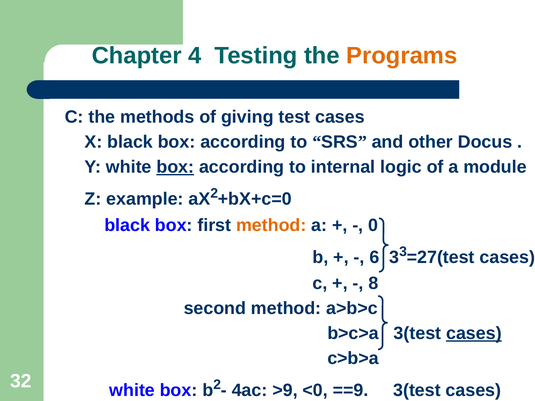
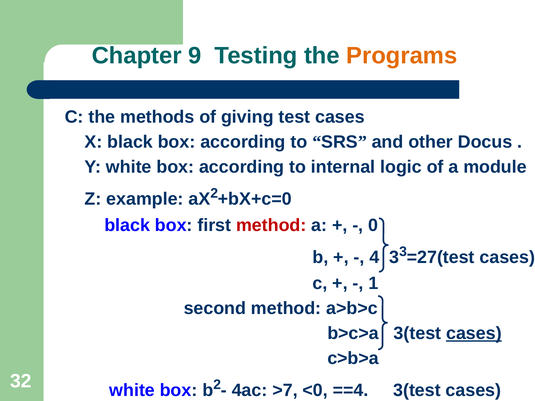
4: 4 -> 9 (195, 56)
box underline: present -> none (175, 167)
method colour: orange -> red (271, 225)
6: 6 -> 4 (374, 257)
8: 8 -> 1 (373, 284)
>9: >9 -> >7 (285, 391)
==9: ==9 -> ==4 (351, 391)
